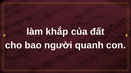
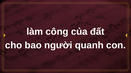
khắp: khắp -> công (57, 32)
